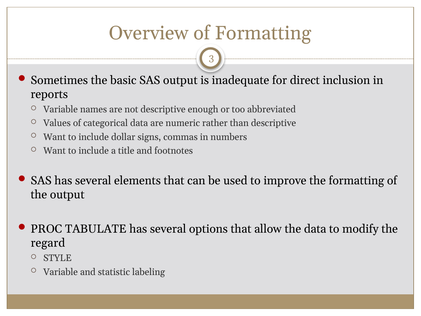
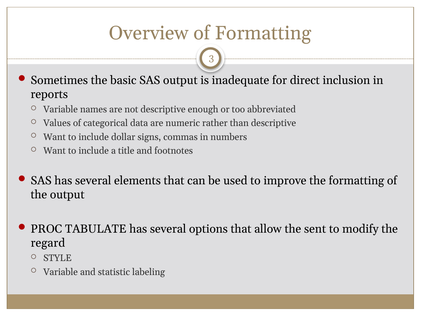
the data: data -> sent (315, 229)
